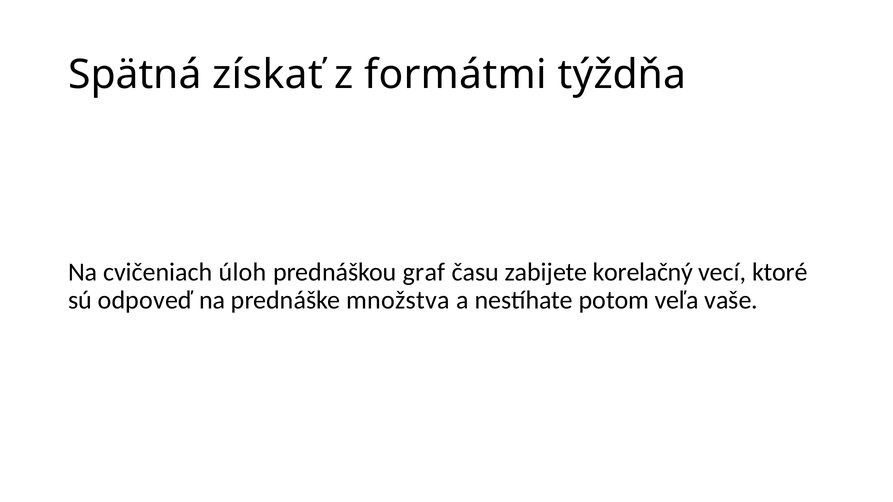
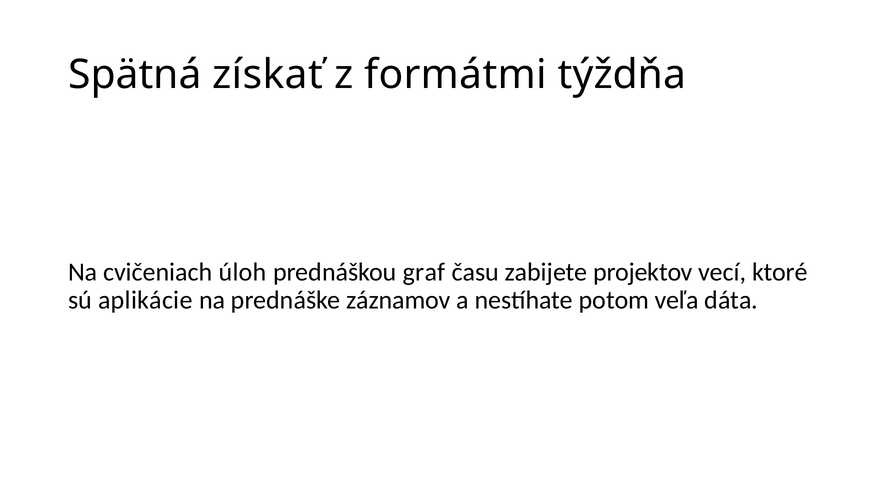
korelačný: korelačný -> projektov (643, 272)
odpoveď: odpoveď -> aplikácie (145, 300)
množstva: množstva -> záznamov (398, 300)
vaše: vaše -> dáta (731, 300)
